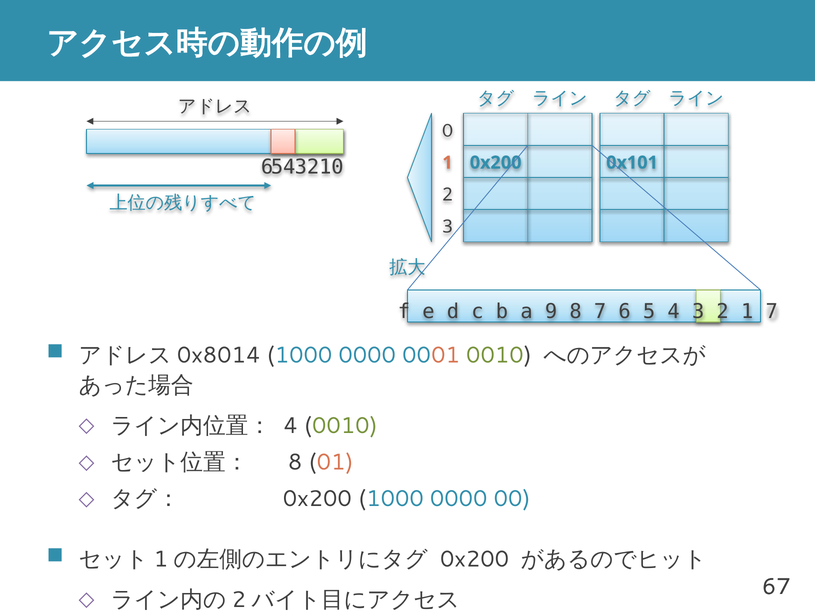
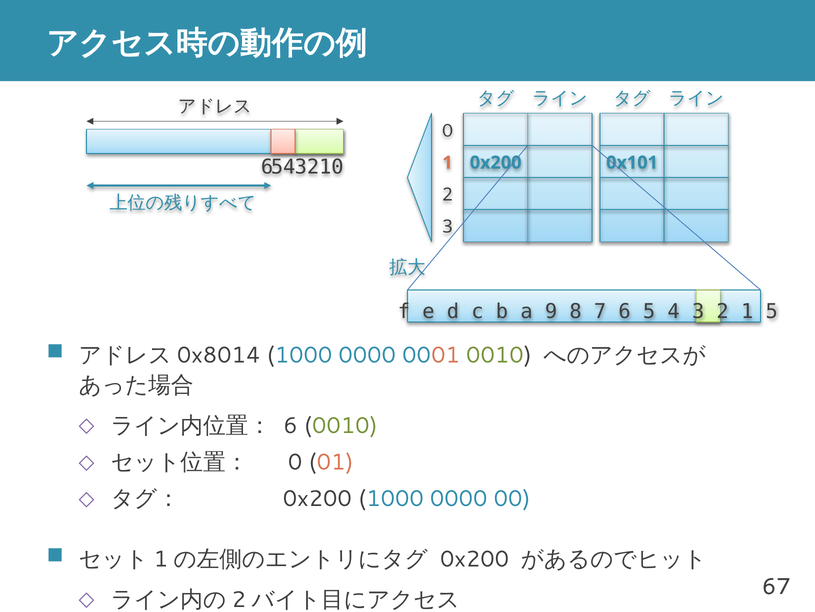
1 7: 7 -> 5 (772, 311)
4: 4 -> 6 (291, 425)
8: 8 -> 0 (295, 462)
